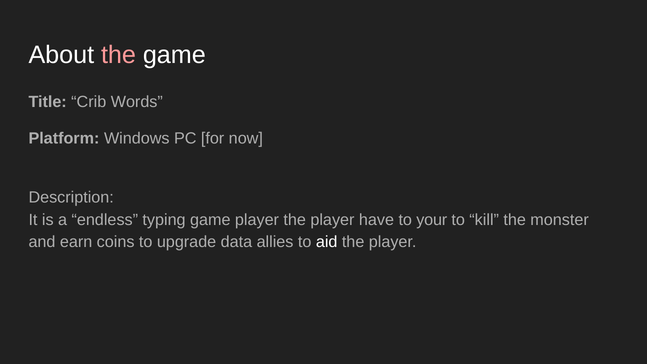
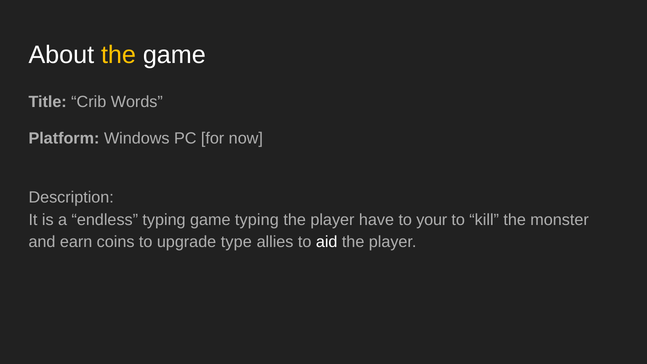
the colour: pink -> yellow (118, 55)
game player: player -> typing (257, 220)
data: data -> type (236, 242)
